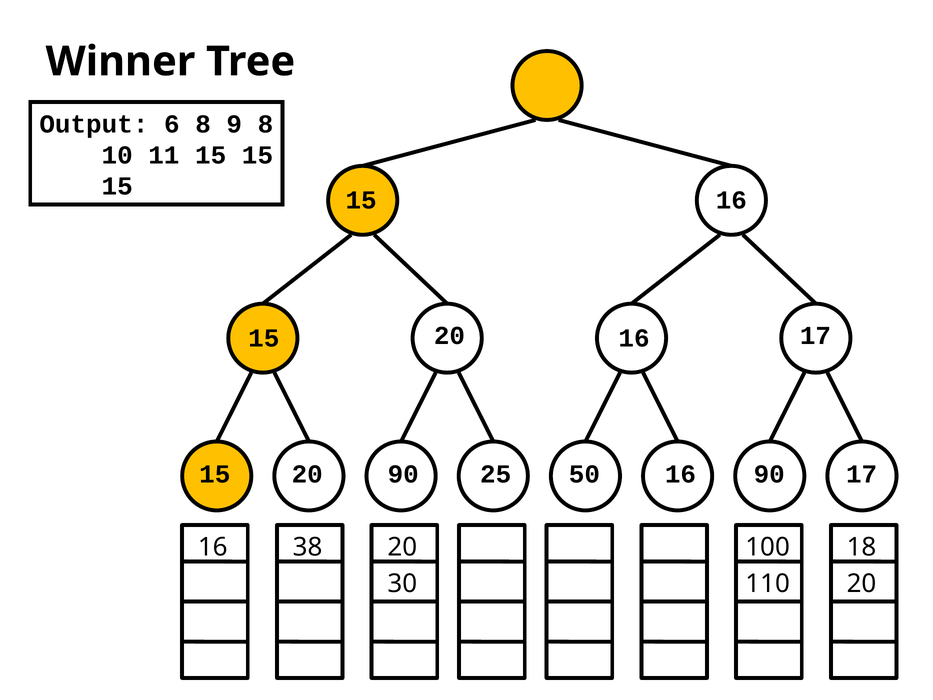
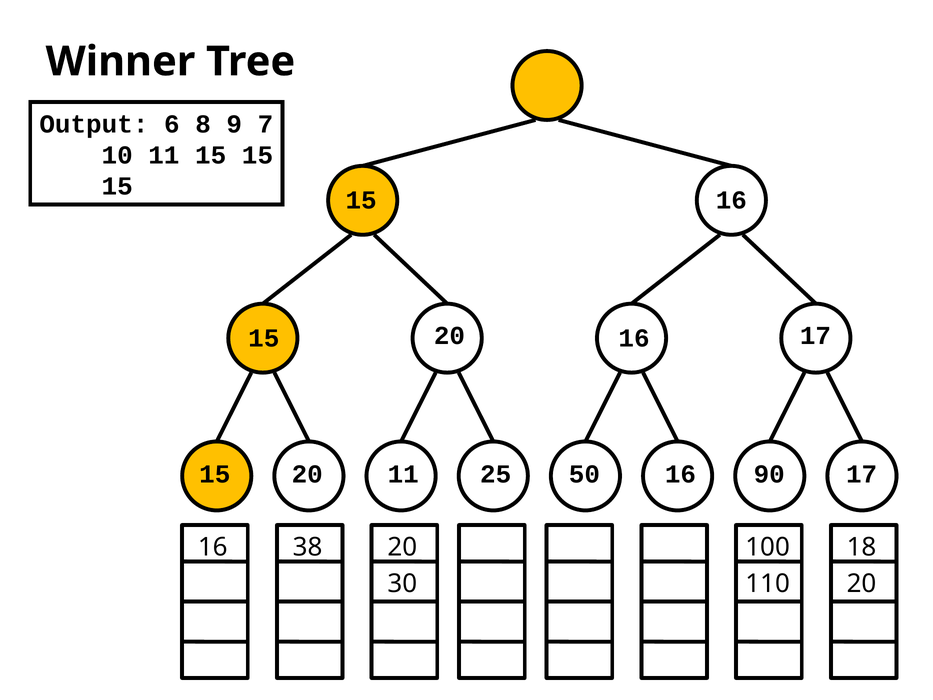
9 8: 8 -> 7 (265, 124)
20 90: 90 -> 11 (403, 474)
